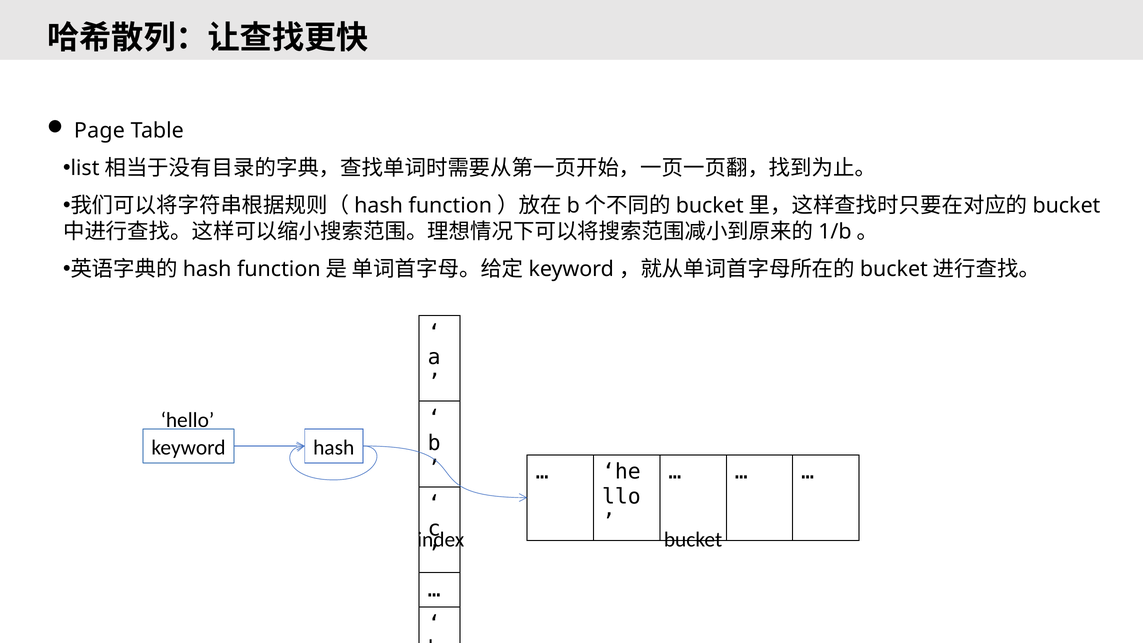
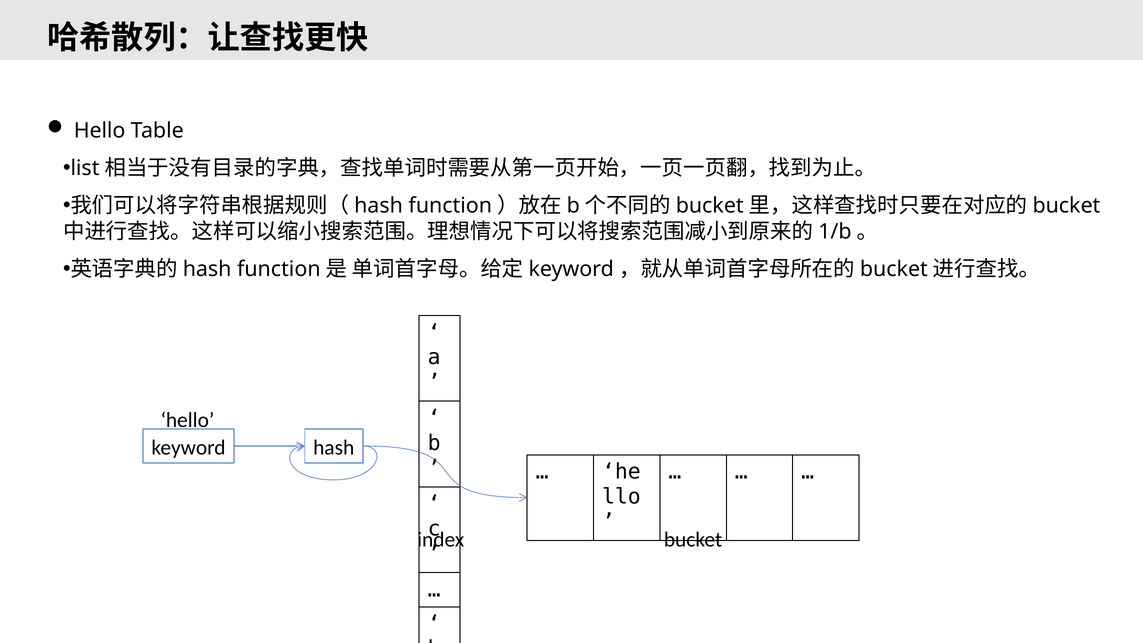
Page: Page -> Hello (100, 131)
